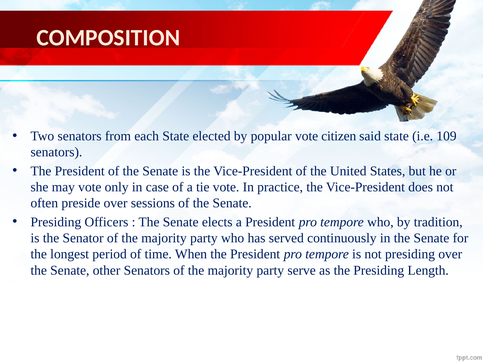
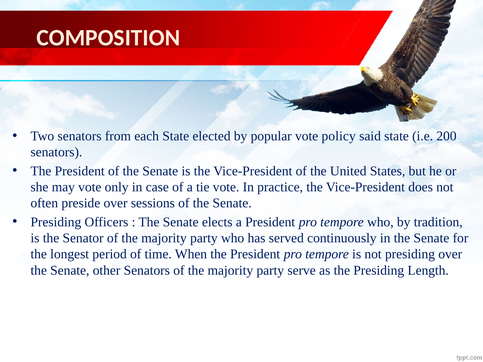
citizen: citizen -> policy (339, 136)
109: 109 -> 200 (446, 136)
